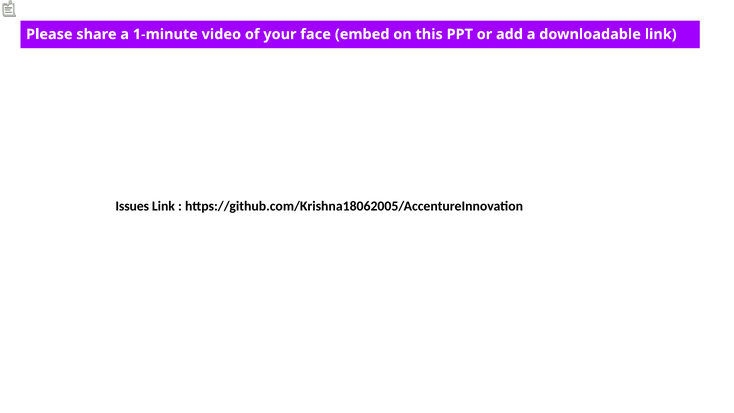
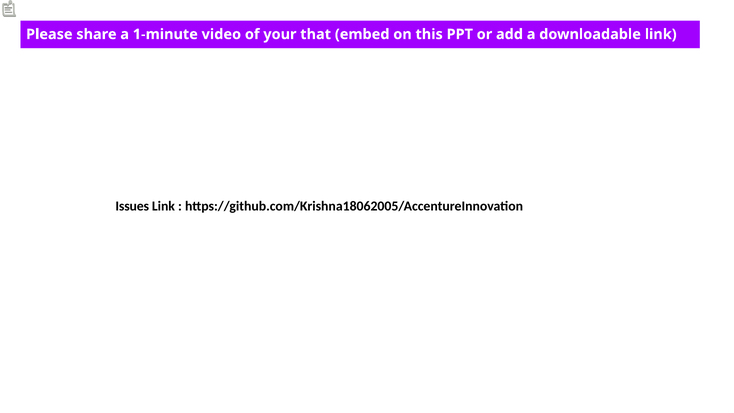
face: face -> that (316, 34)
